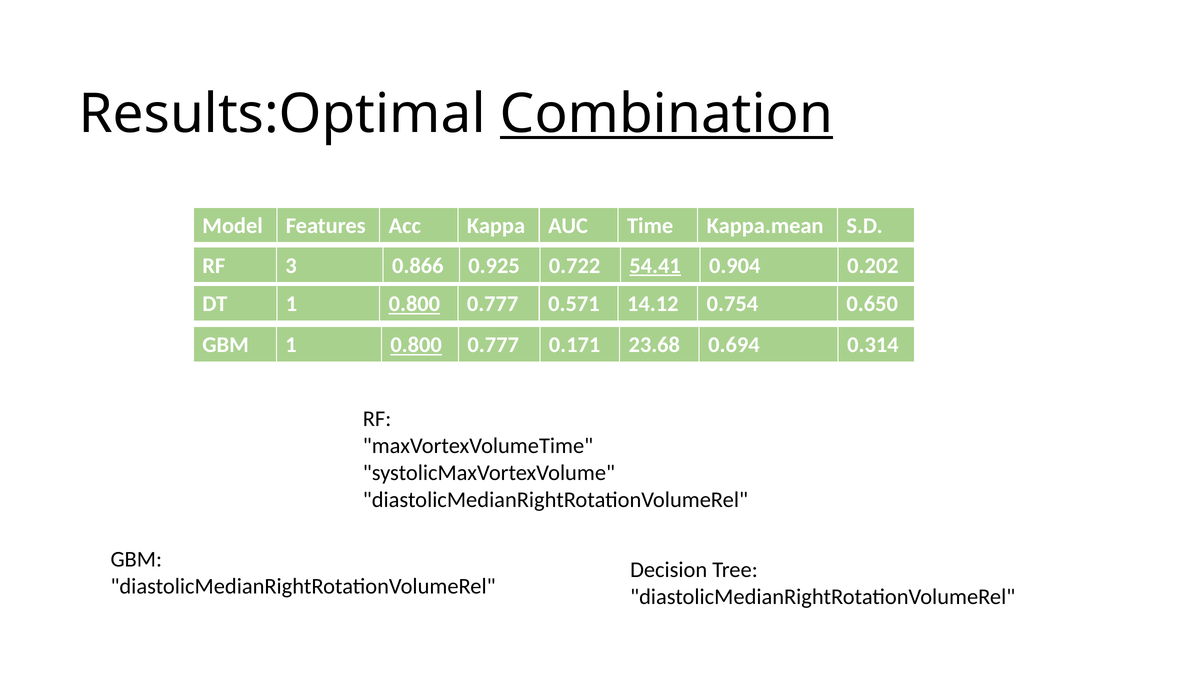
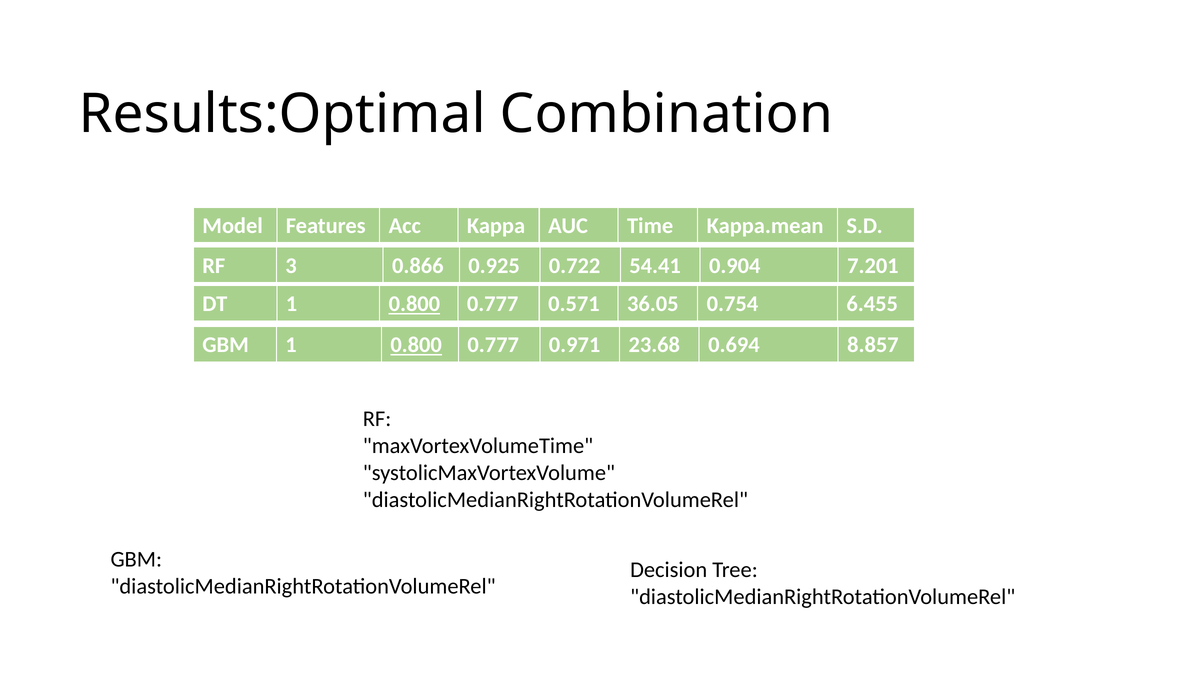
Combination underline: present -> none (666, 114)
54.41 underline: present -> none (655, 266)
0.202: 0.202 -> 7.201 (873, 266)
14.12: 14.12 -> 36.05 (653, 304)
0.650: 0.650 -> 6.455 (872, 304)
0.171: 0.171 -> 0.971 (575, 345)
0.314: 0.314 -> 8.857 (873, 345)
